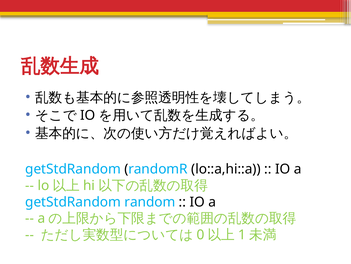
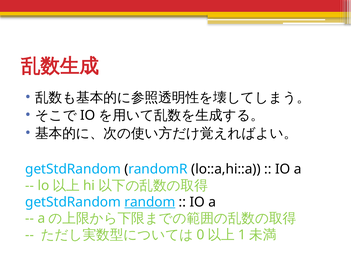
random underline: none -> present (150, 201)
